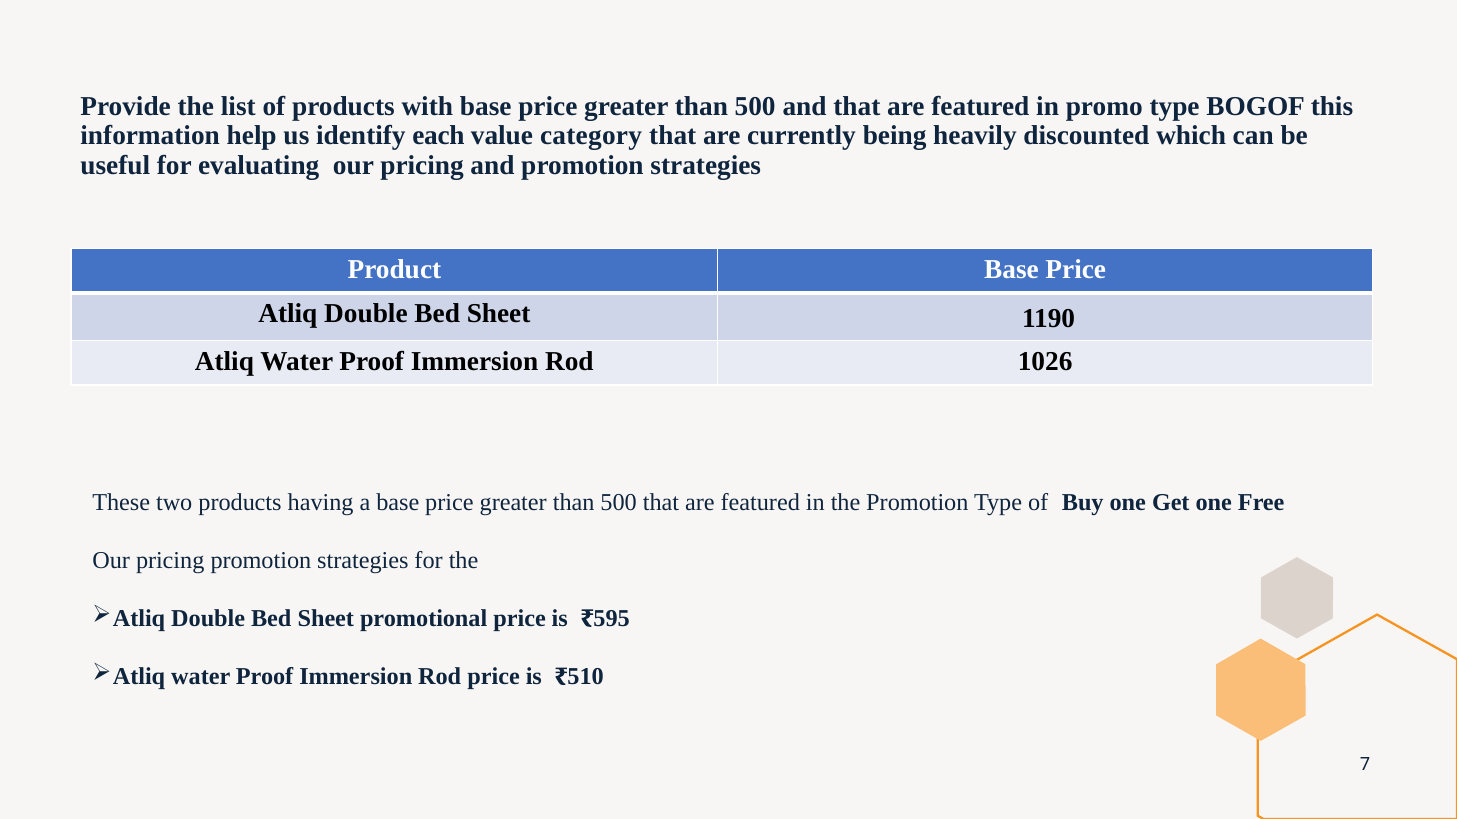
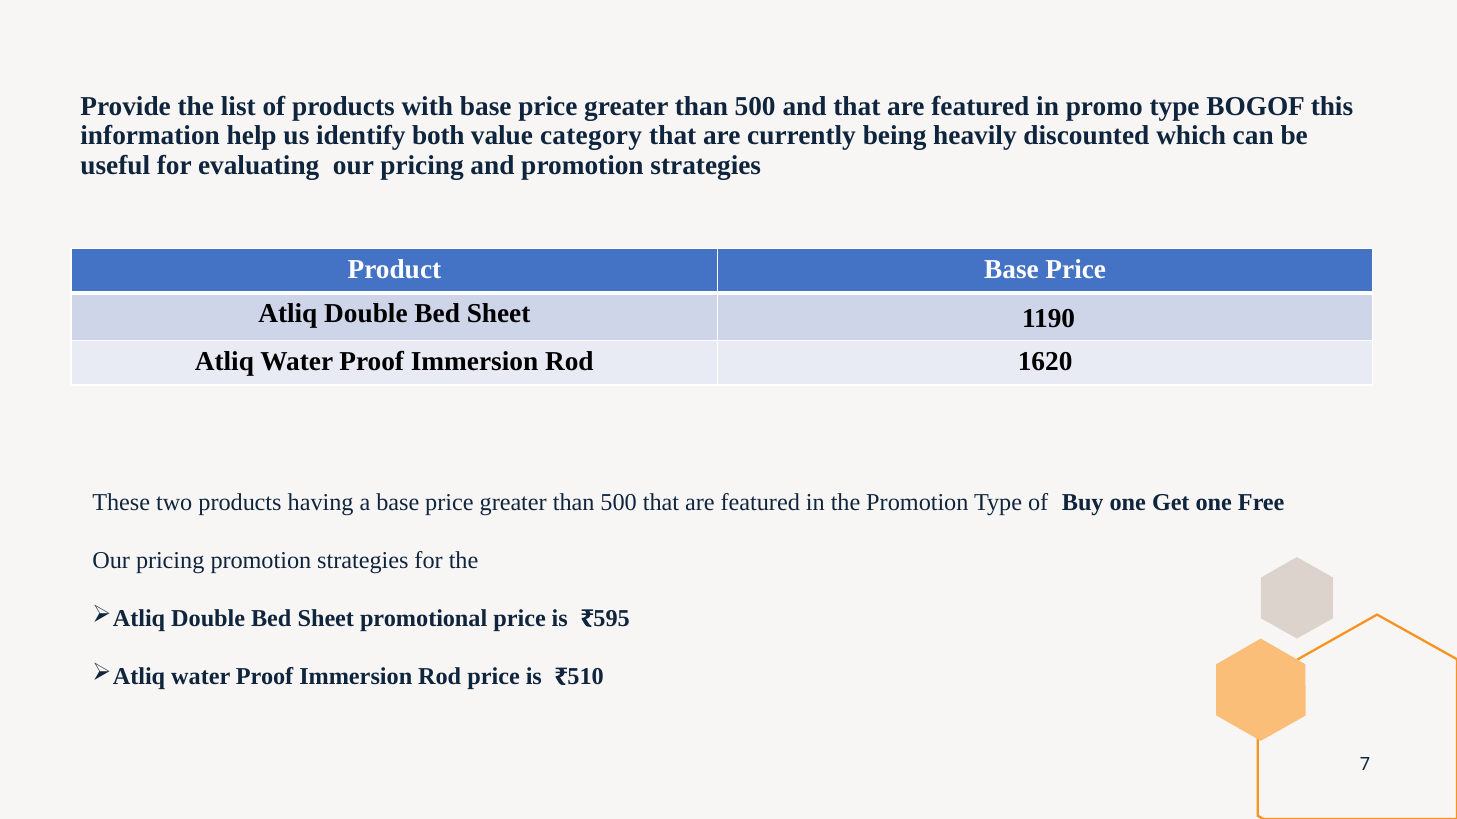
each: each -> both (438, 136)
1026: 1026 -> 1620 (1045, 362)
